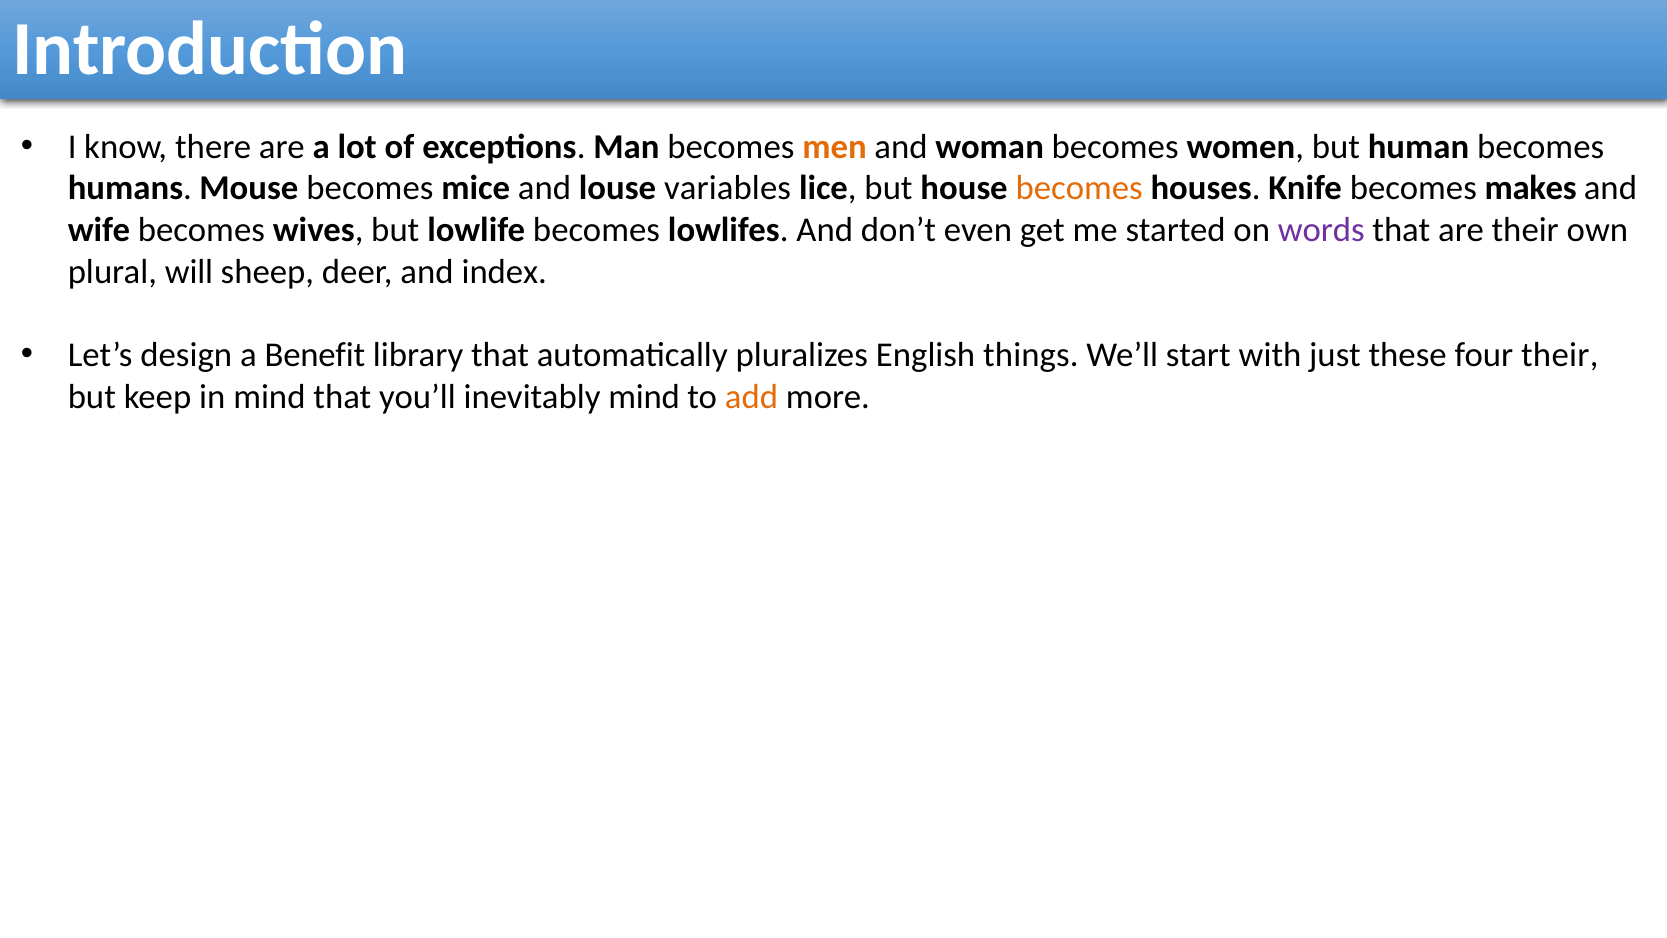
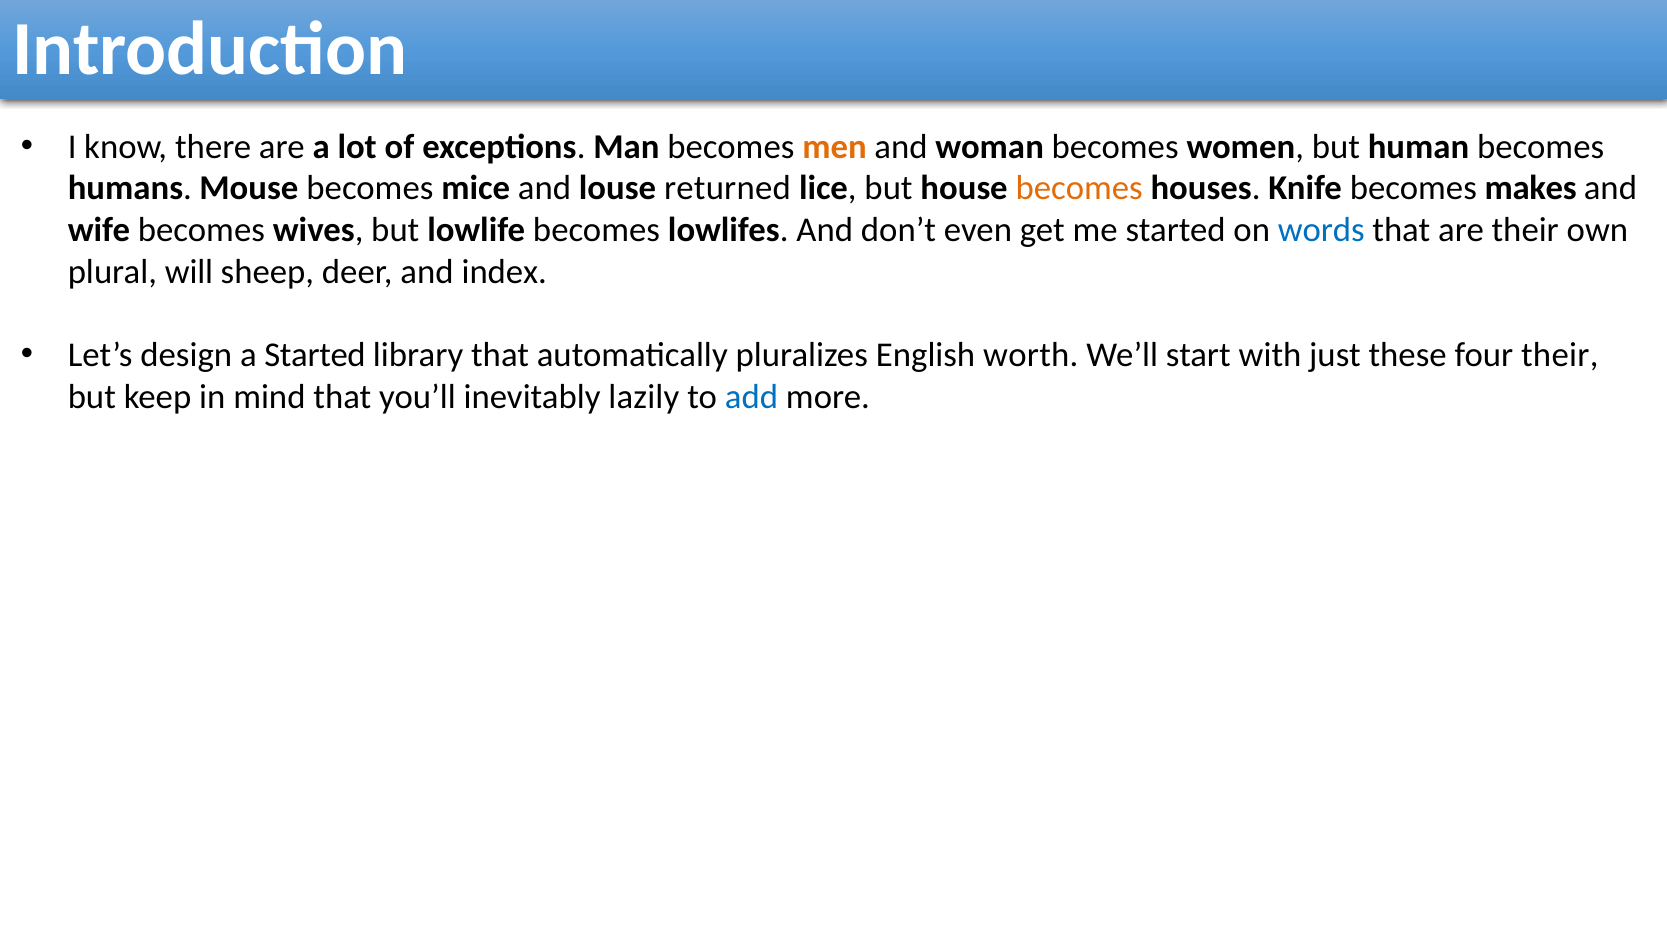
variables: variables -> returned (727, 188)
words colour: purple -> blue (1321, 230)
a Benefit: Benefit -> Started (315, 355)
things: things -> worth (1031, 355)
inevitably mind: mind -> lazily (644, 397)
add colour: orange -> blue (752, 397)
